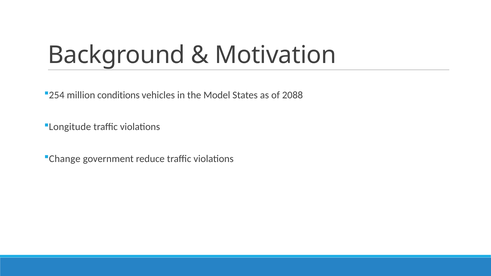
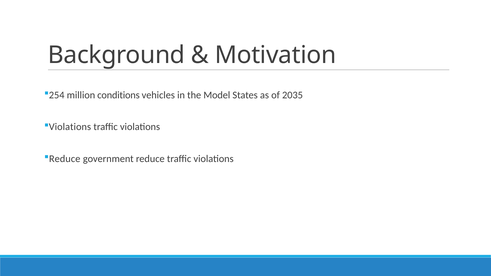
2088: 2088 -> 2035 (292, 95)
Longitude: Longitude -> Violations (70, 127)
Change: Change -> Reduce (65, 159)
